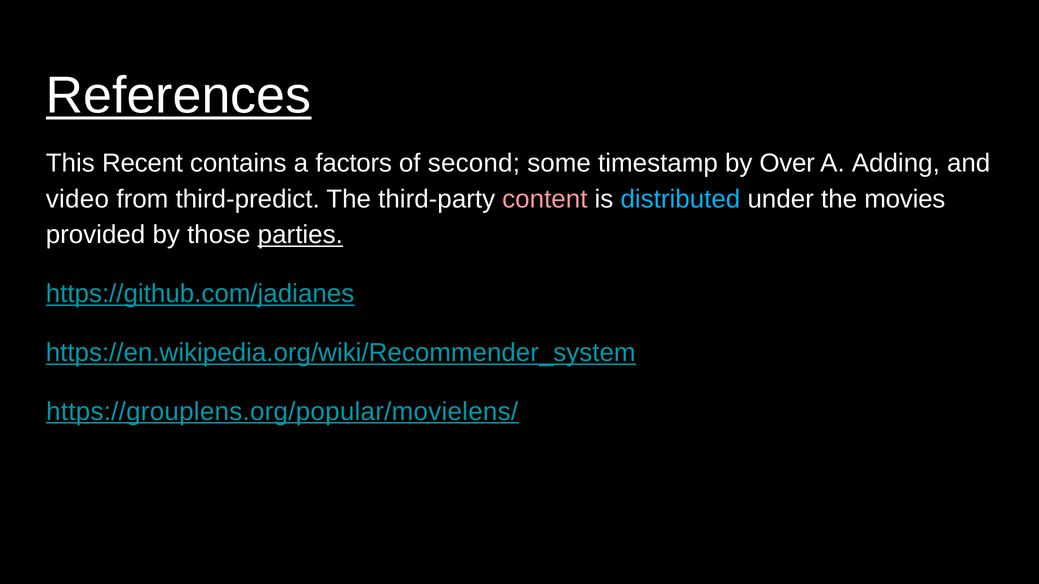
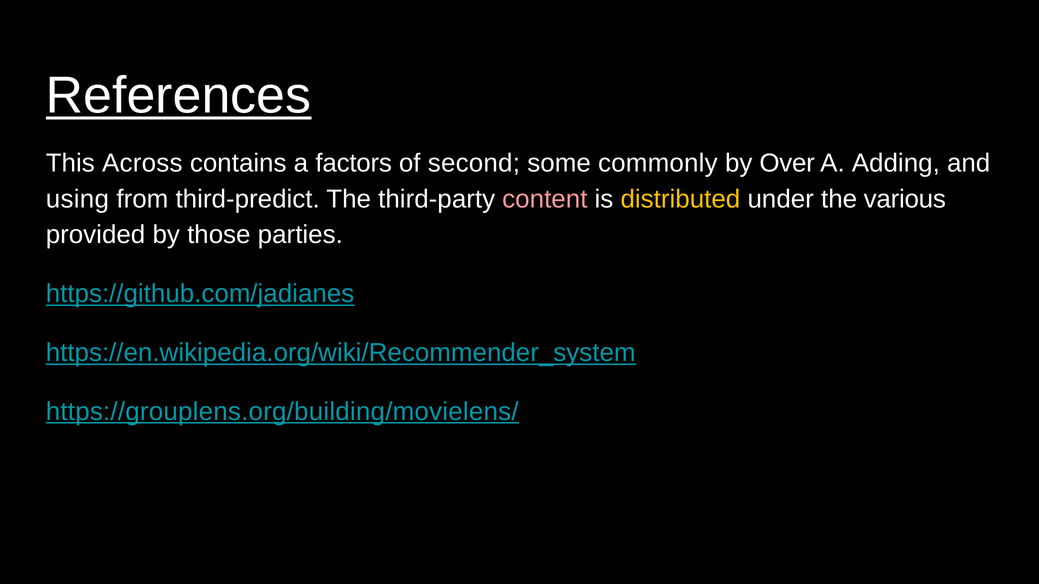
Recent: Recent -> Across (142, 163)
timestamp: timestamp -> commonly (658, 163)
video: video -> using (77, 199)
distributed colour: light blue -> yellow (680, 199)
movies: movies -> various (905, 199)
parties underline: present -> none (300, 235)
https://grouplens.org/popular/movielens/: https://grouplens.org/popular/movielens/ -> https://grouplens.org/building/movielens/ (282, 412)
